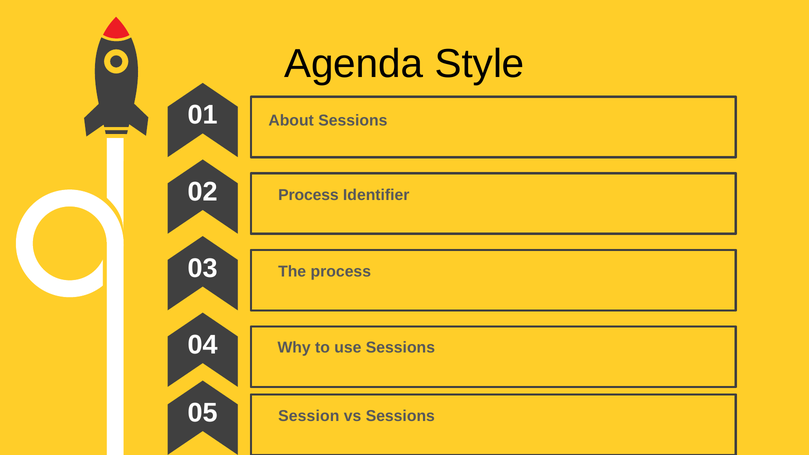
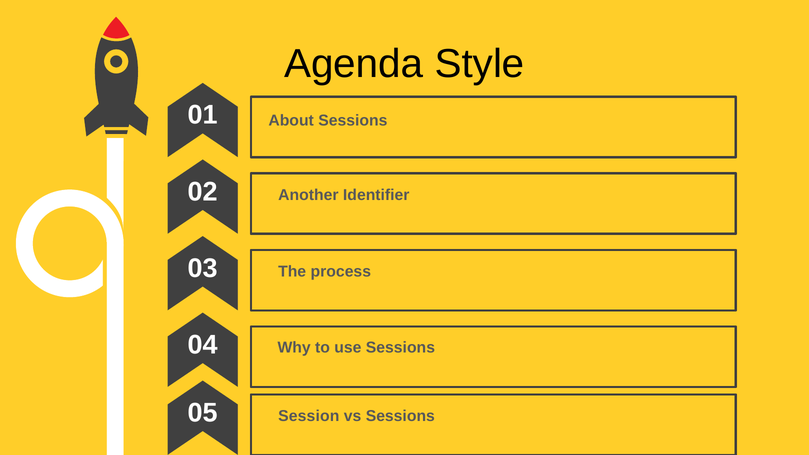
Process: Process -> Another (308, 195)
